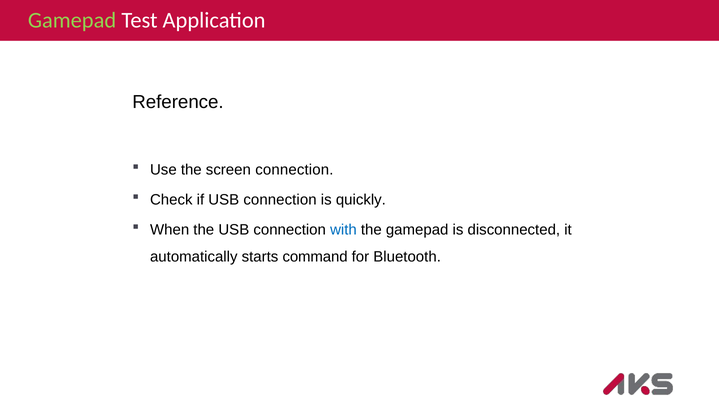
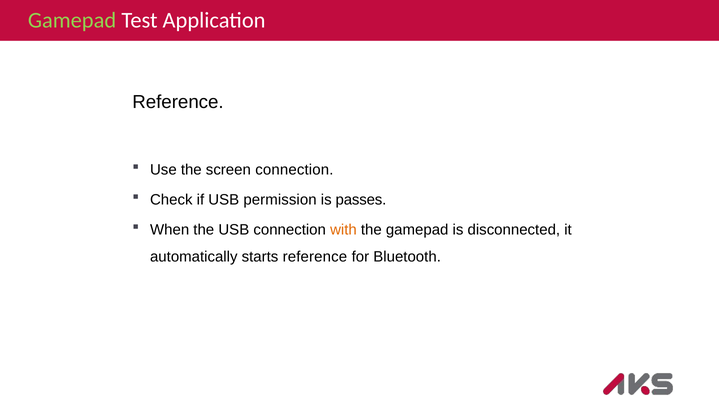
if USB connection: connection -> permission (280, 200)
quickly: quickly -> passes (361, 200)
with colour: blue -> orange (343, 230)
starts command: command -> reference (315, 257)
